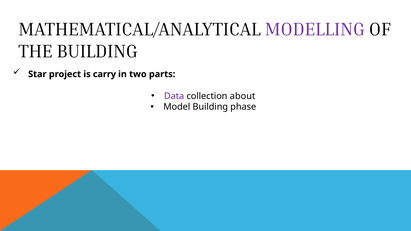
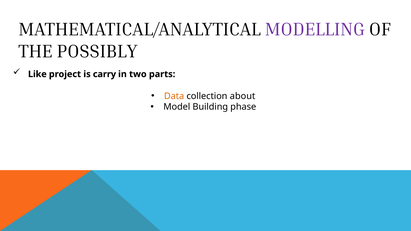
THE BUILDING: BUILDING -> POSSIBLY (97, 52)
Star: Star -> Like (37, 74)
Data colour: purple -> orange (174, 96)
